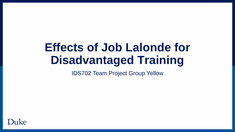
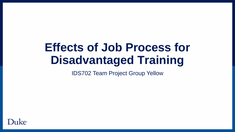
Lalonde: Lalonde -> Process (148, 48)
